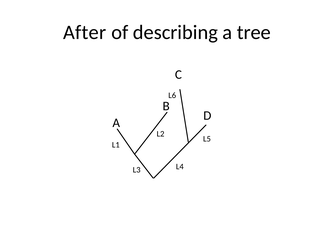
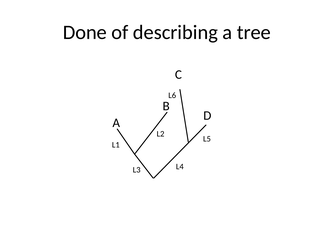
After: After -> Done (85, 32)
